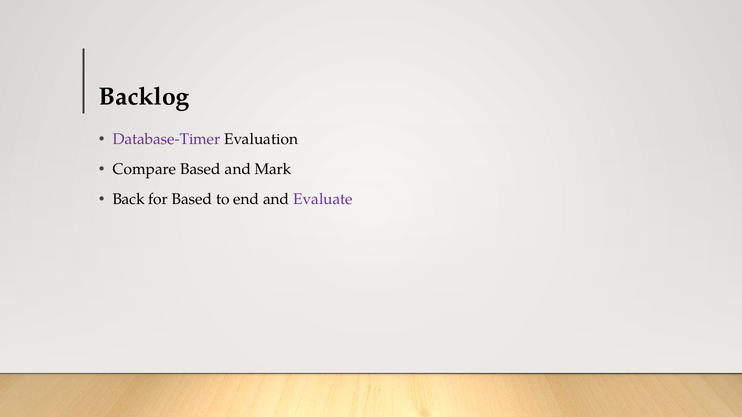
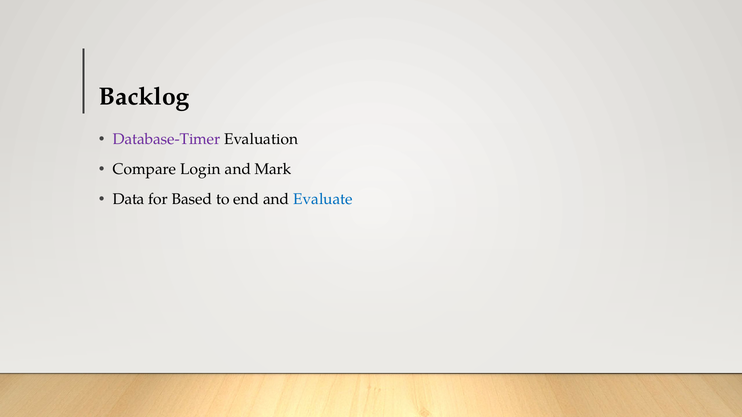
Compare Based: Based -> Login (200, 170)
Back: Back -> Data (129, 200)
Evaluate colour: purple -> blue (323, 200)
